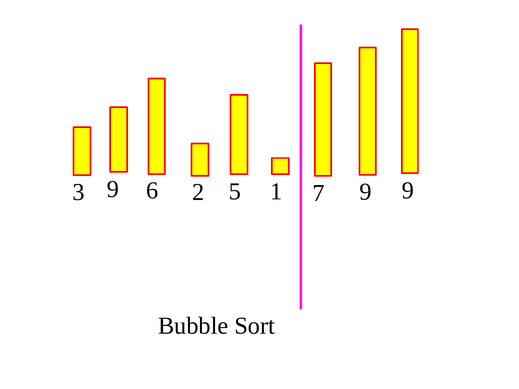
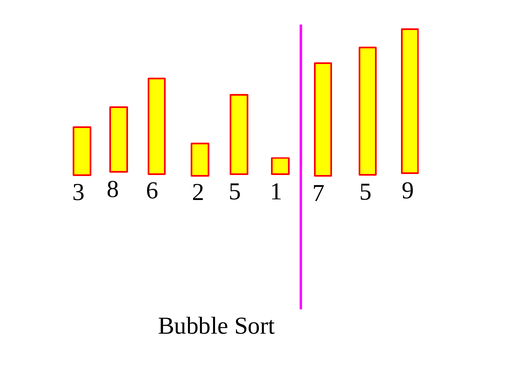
7 9: 9 -> 5 (366, 192)
3 9: 9 -> 8 (113, 189)
